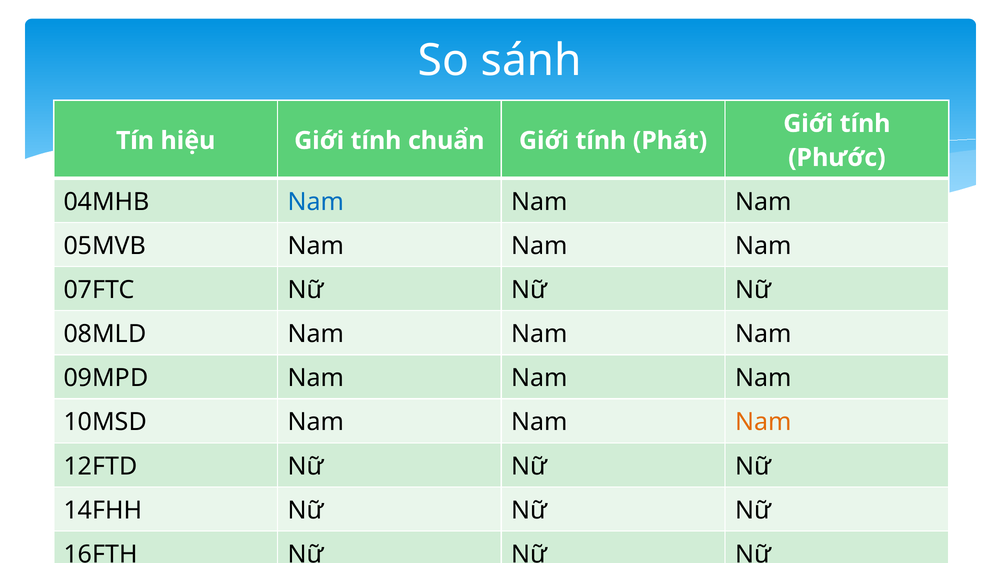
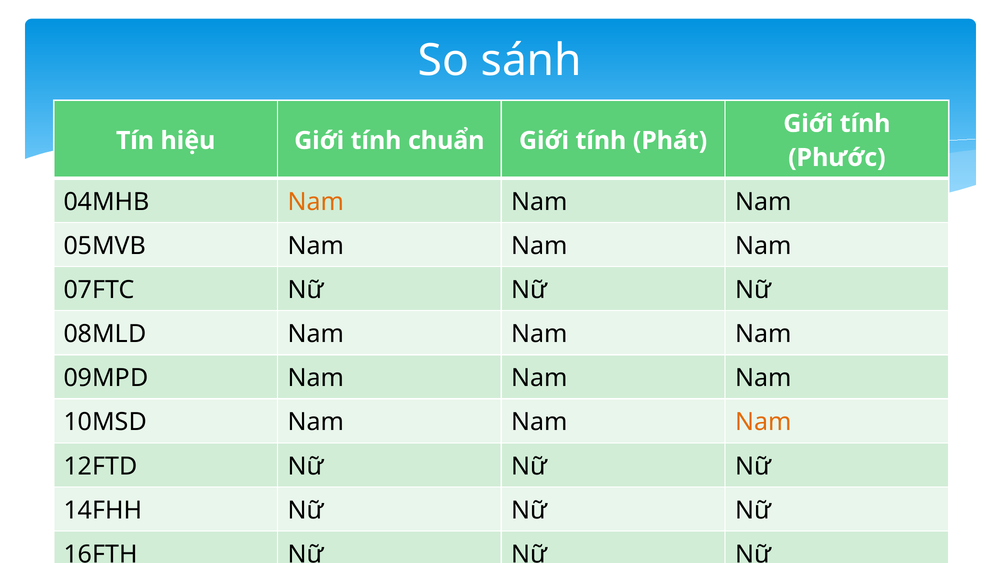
Nam colour: blue -> orange (316, 202)
